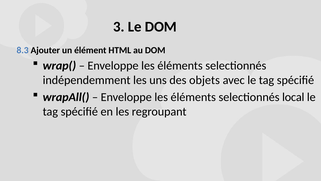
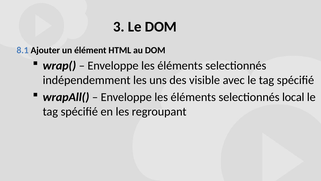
8.3: 8.3 -> 8.1 (23, 50)
objets: objets -> visible (205, 80)
